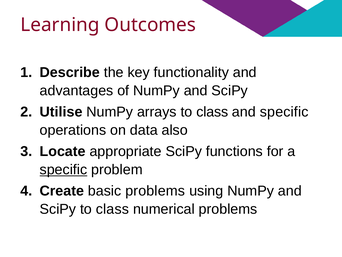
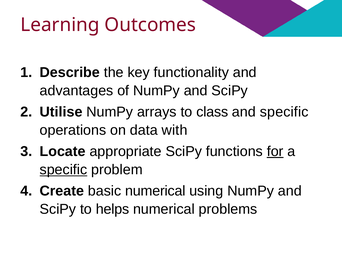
also: also -> with (175, 130)
for underline: none -> present (275, 151)
basic problems: problems -> numerical (155, 191)
SciPy to class: class -> helps (113, 209)
